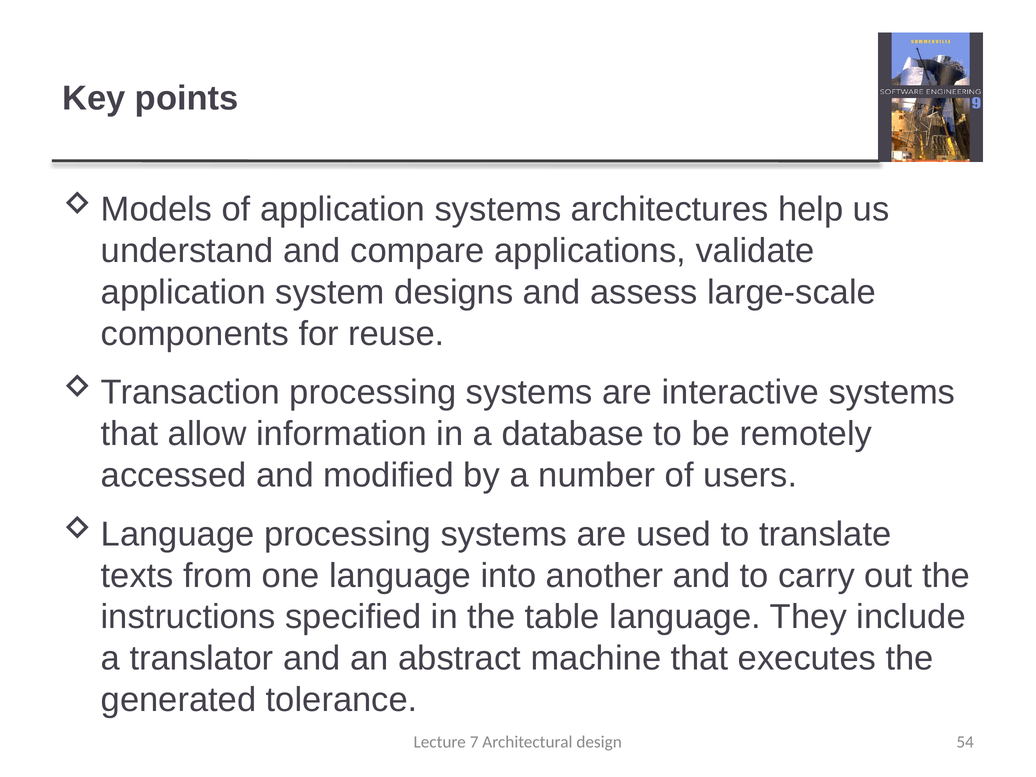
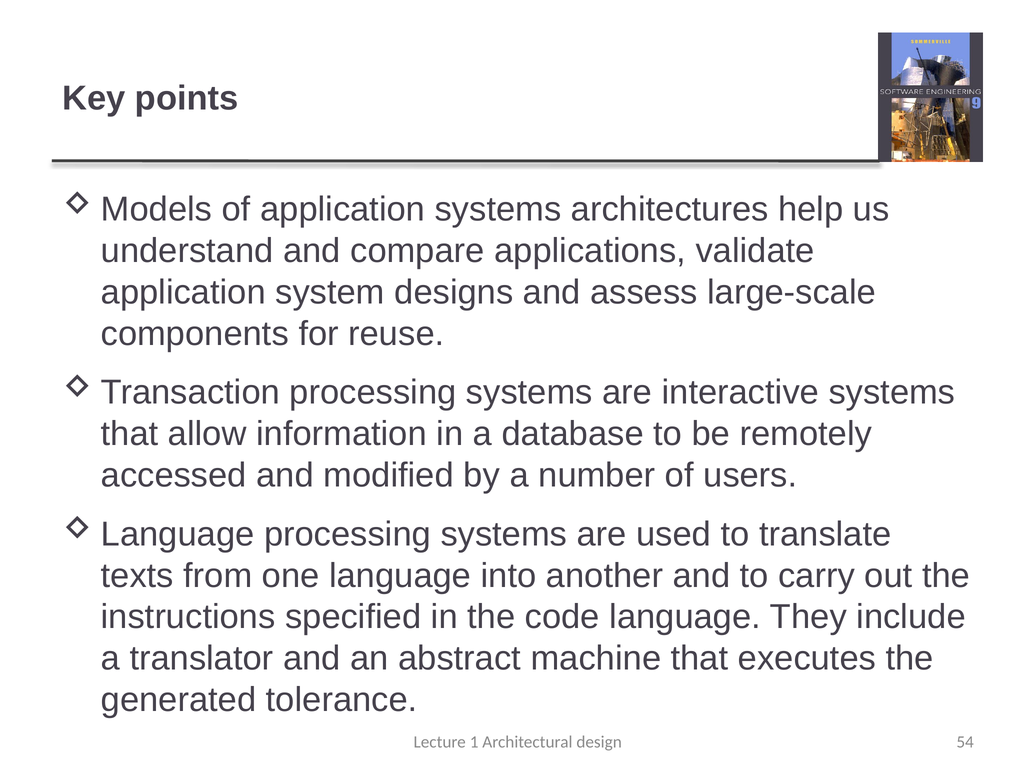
table: table -> code (562, 617)
7: 7 -> 1 (474, 742)
